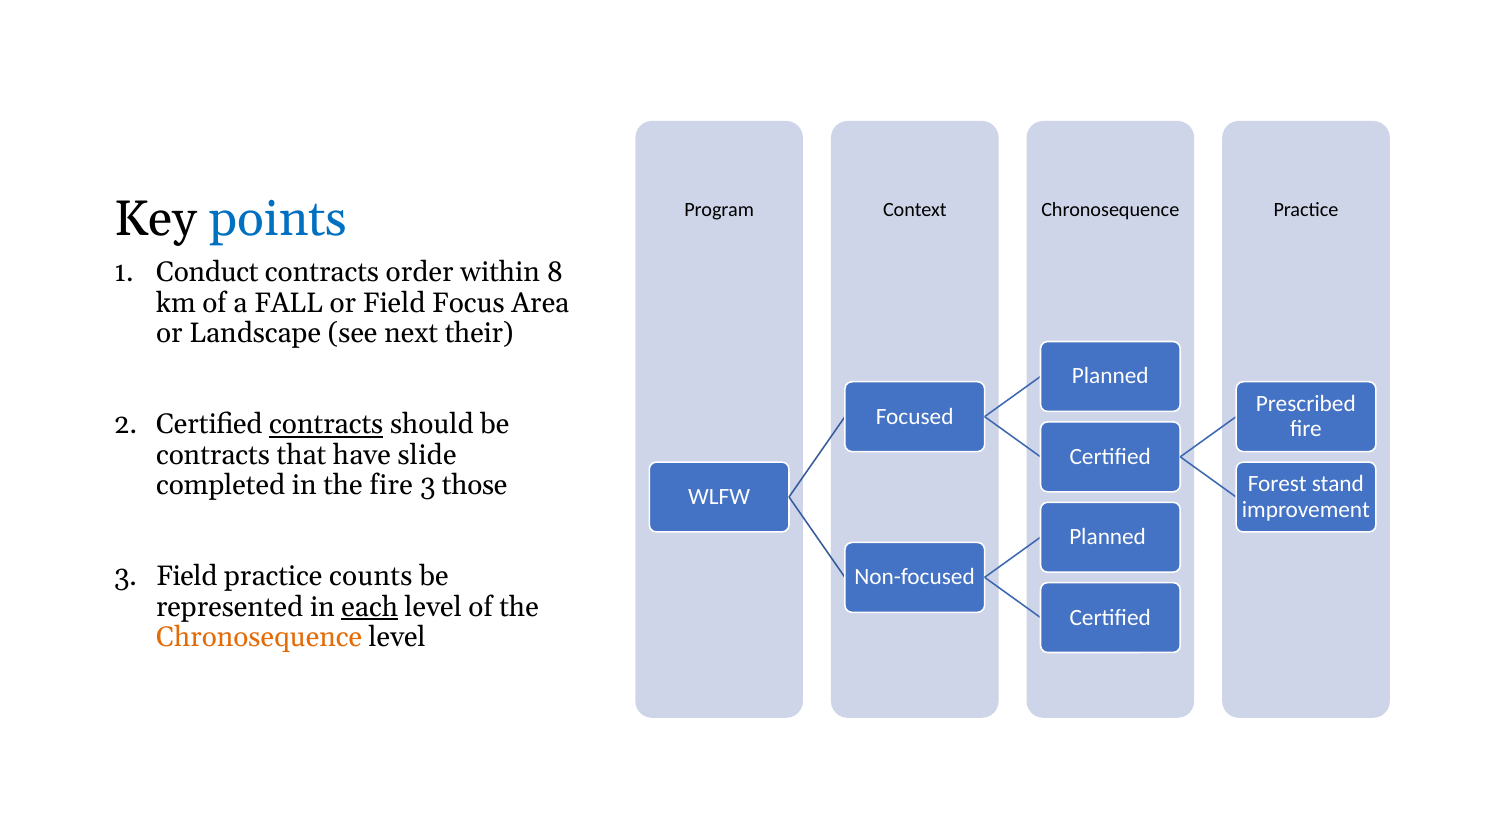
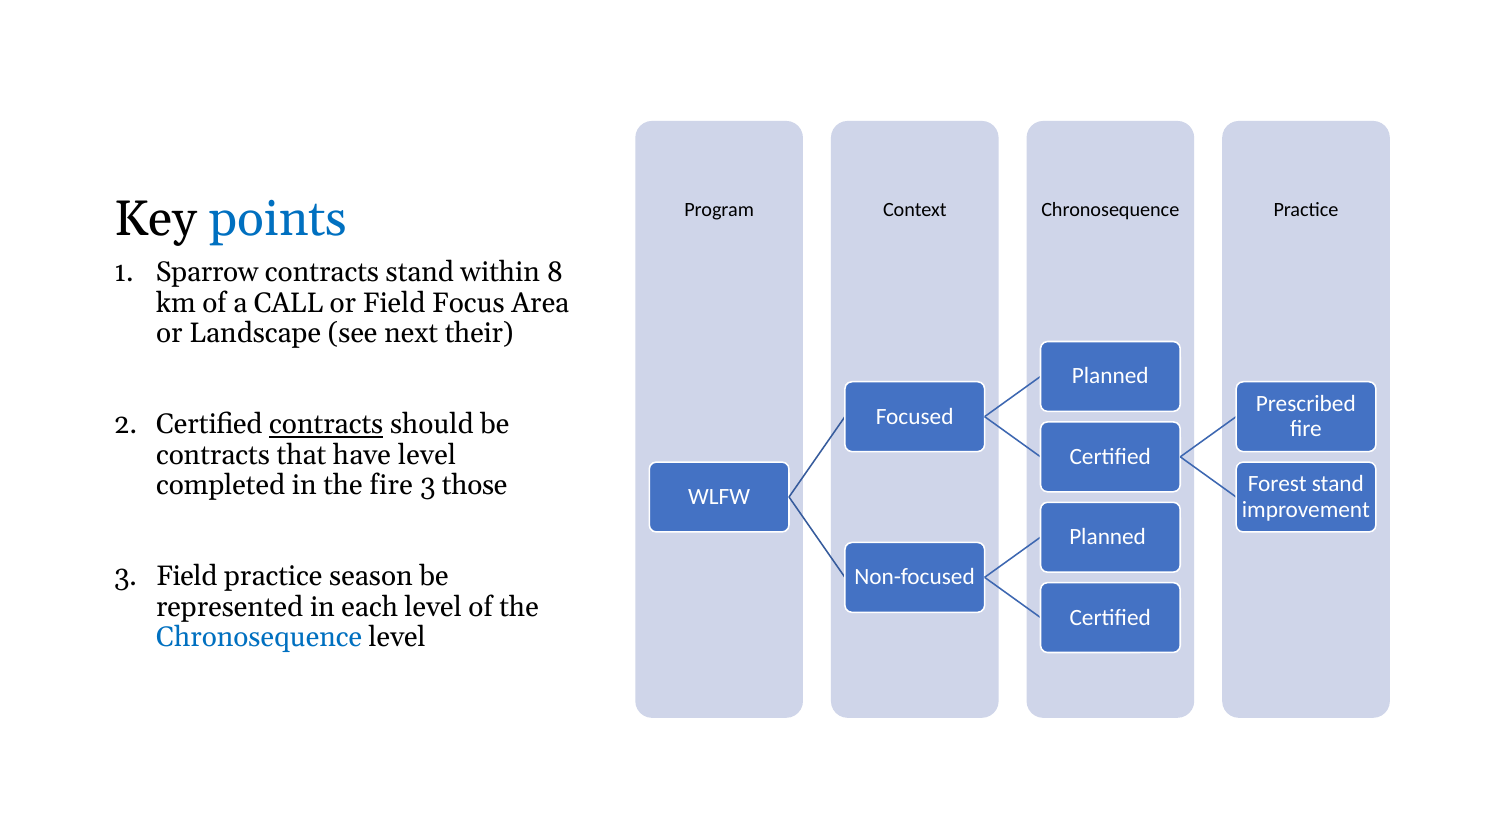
Conduct: Conduct -> Sparrow (207, 273)
contracts order: order -> stand (420, 273)
FALL: FALL -> CALL (289, 303)
have slide: slide -> level (427, 455)
counts: counts -> season (371, 577)
each underline: present -> none (370, 607)
Chronosequence colour: orange -> blue (259, 637)
